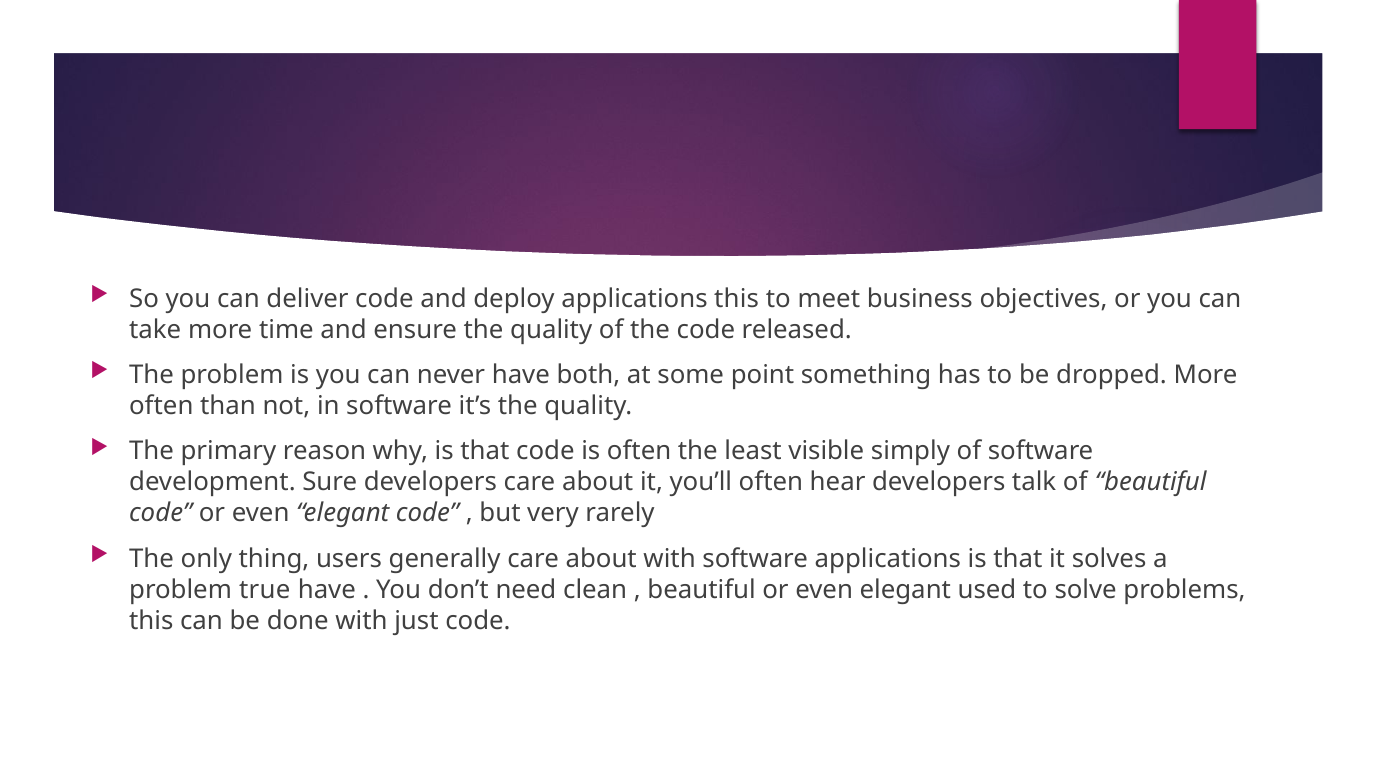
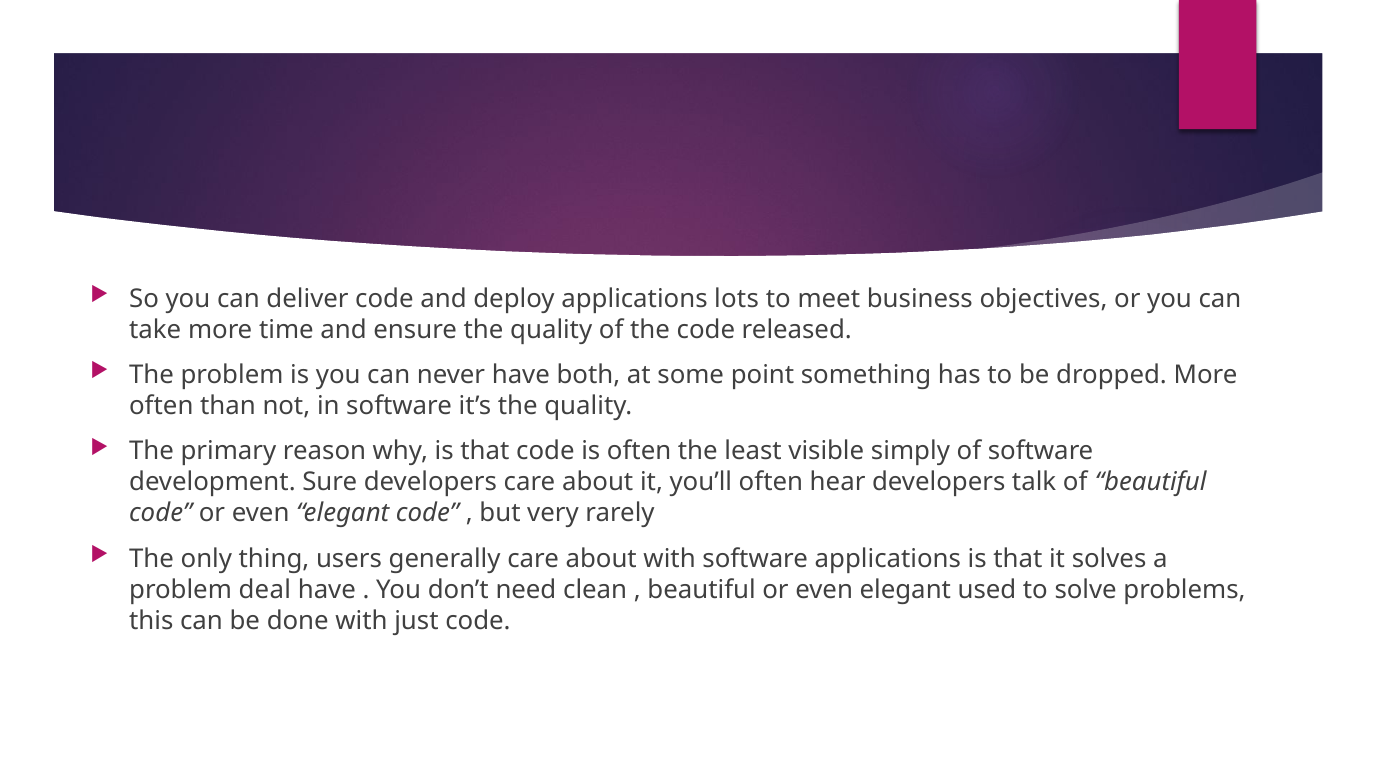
applications this: this -> lots (737, 298)
true: true -> deal (265, 589)
